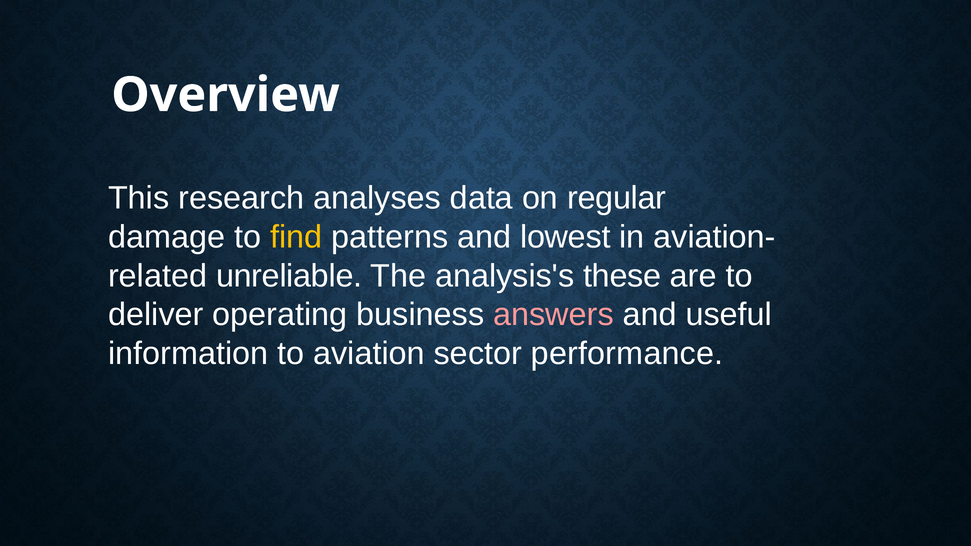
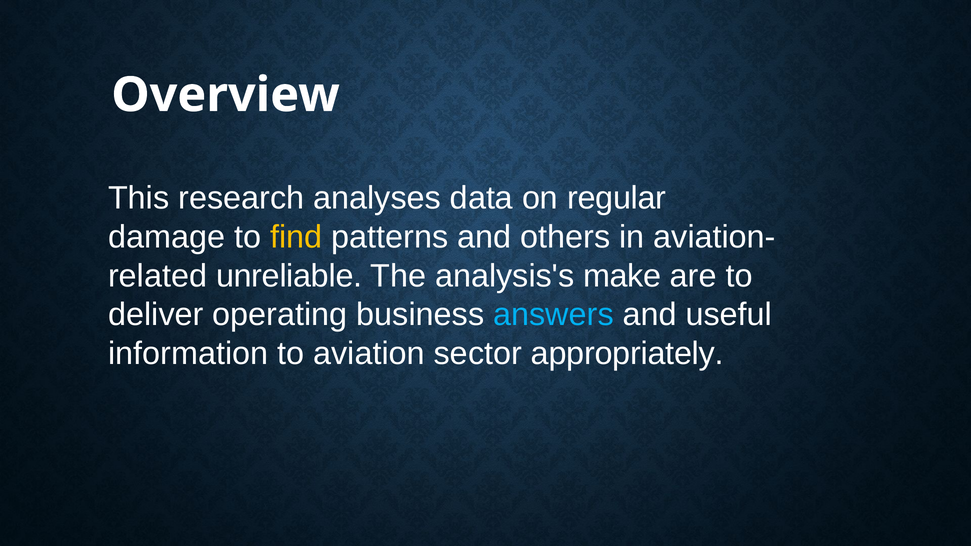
lowest: lowest -> others (565, 237)
these: these -> make (622, 276)
answers colour: pink -> light blue (553, 315)
performance: performance -> appropriately (627, 354)
